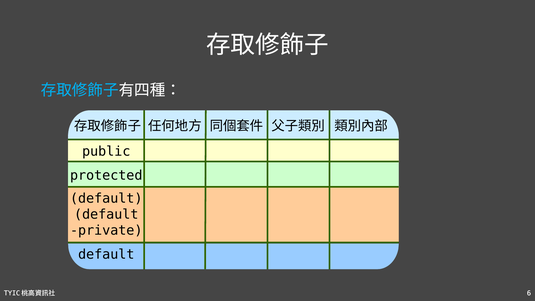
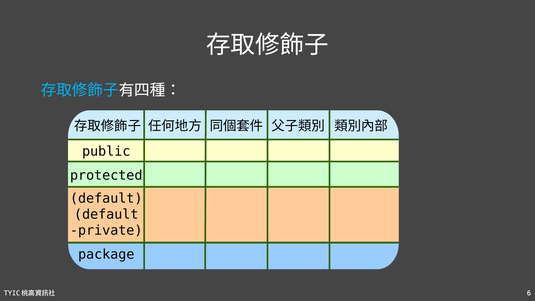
default: default -> package (106, 254)
